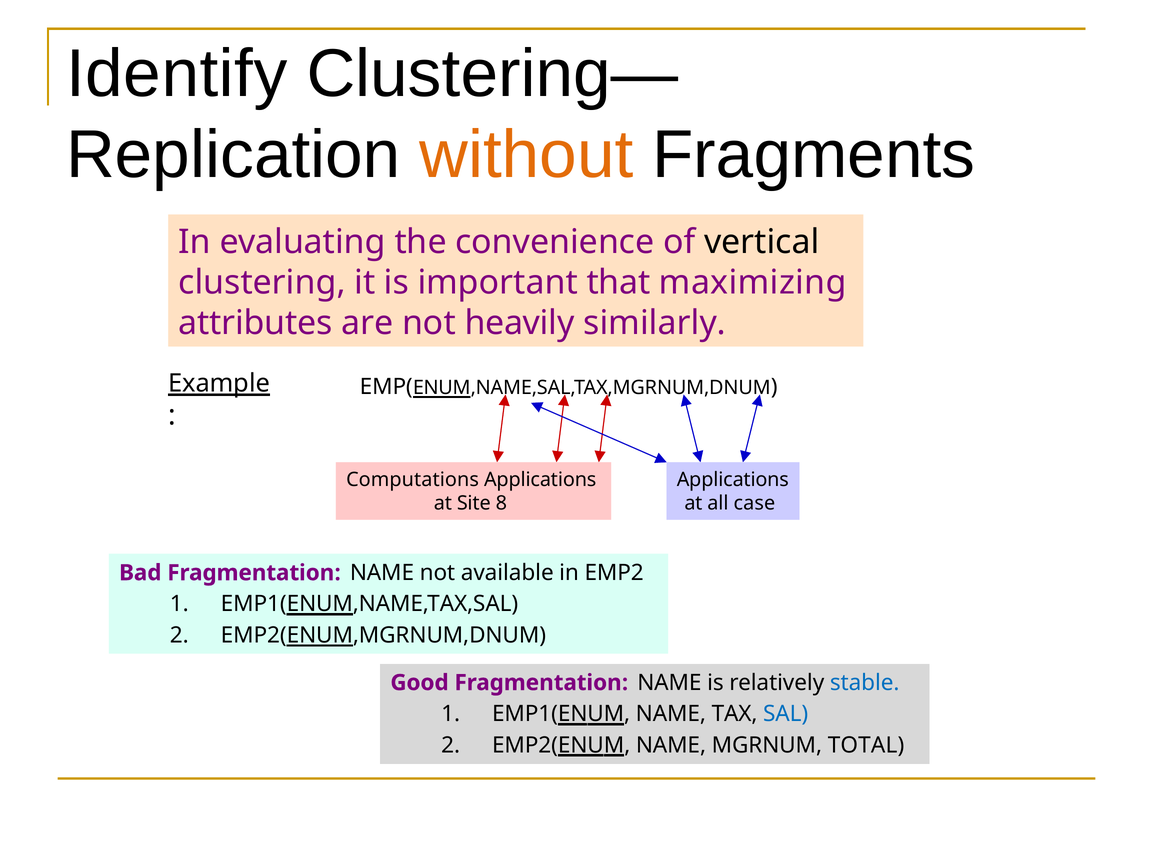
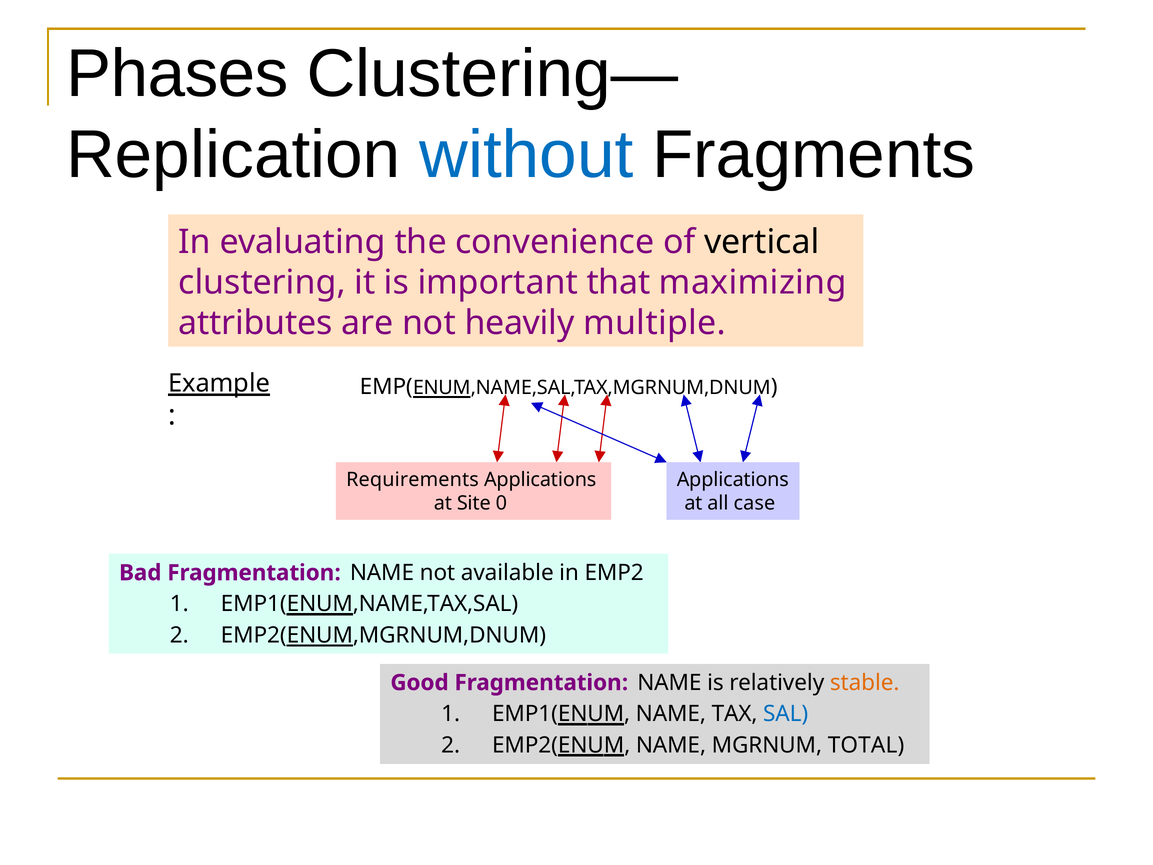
Identify: Identify -> Phases (177, 74)
without colour: orange -> blue (526, 155)
similarly: similarly -> multiple (655, 323)
Computations: Computations -> Requirements (412, 479)
8: 8 -> 0 (501, 503)
stable colour: blue -> orange (865, 682)
